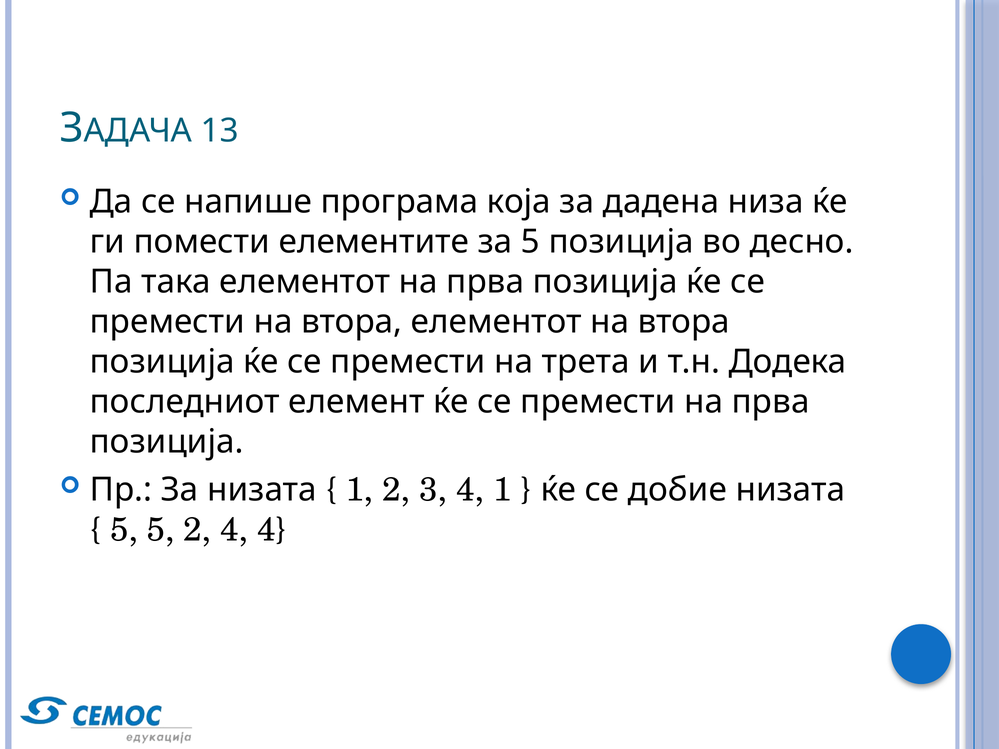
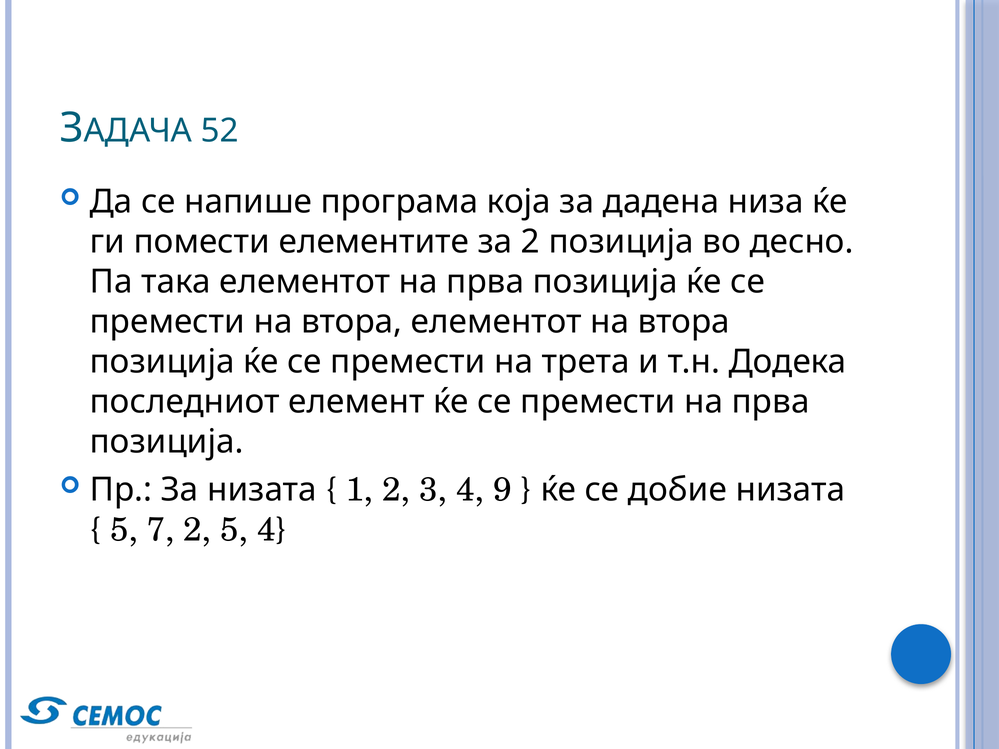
13: 13 -> 52 (220, 131)
за 5: 5 -> 2 (530, 242)
4 1: 1 -> 9 (502, 490)
5 5: 5 -> 7 (161, 530)
2 4: 4 -> 5 (234, 530)
